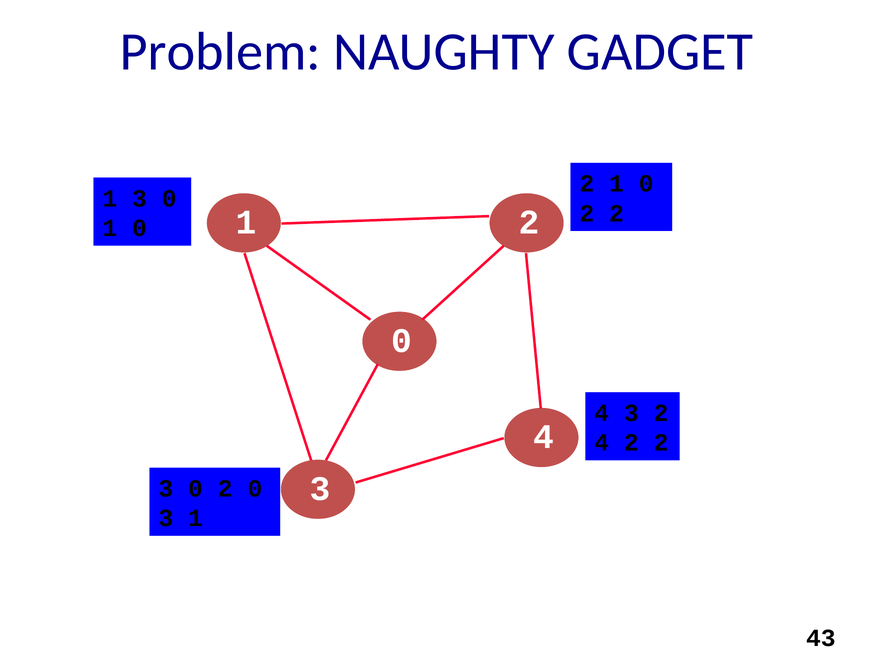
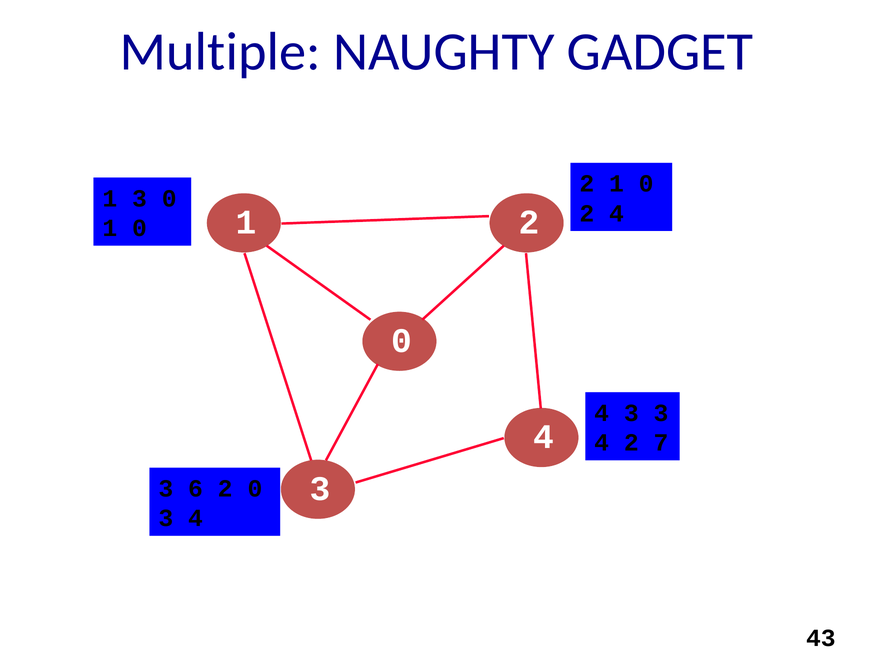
Problem: Problem -> Multiple (220, 52)
2: 2 -> 4 (616, 214)
3 2: 2 -> 3 (661, 414)
4 2 2: 2 -> 7 (661, 443)
0: 0 -> 6 (196, 489)
1: 1 -> 4 (196, 519)
